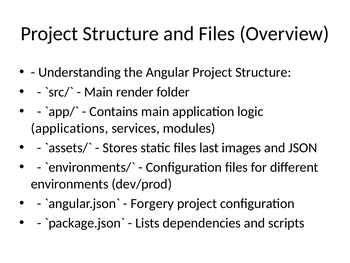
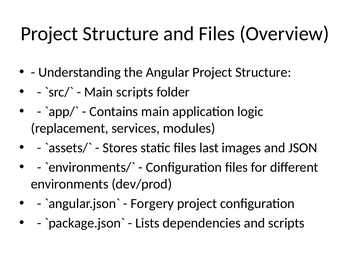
Main render: render -> scripts (135, 92)
applications: applications -> replacement (70, 128)
